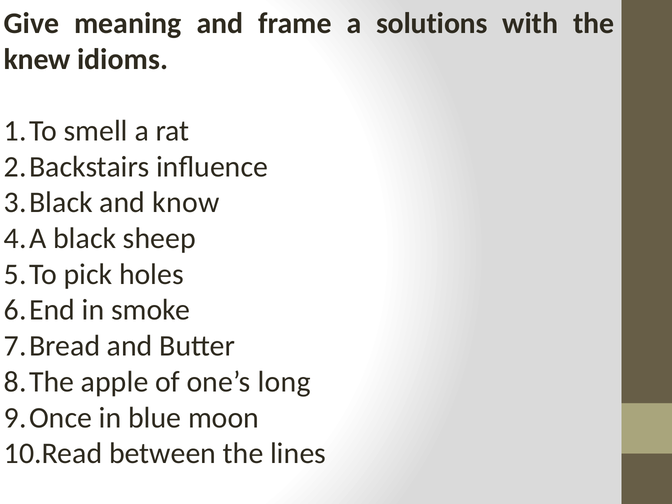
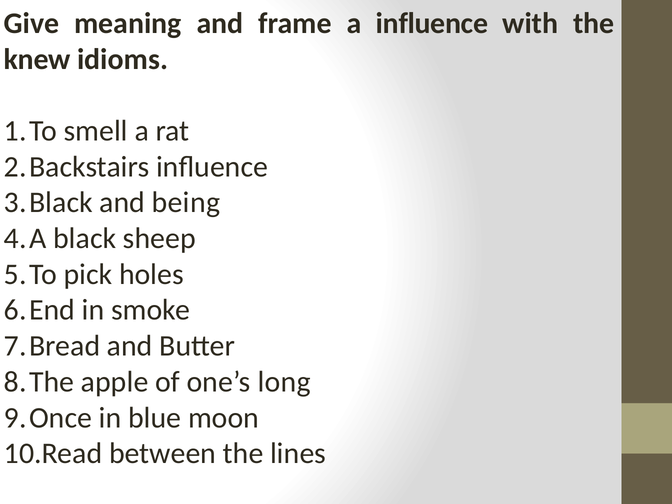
a solutions: solutions -> influence (432, 23)
know: know -> being (186, 203)
